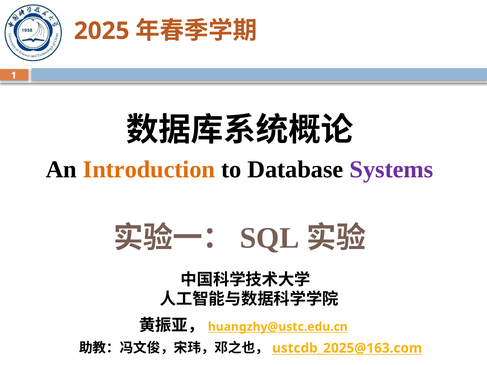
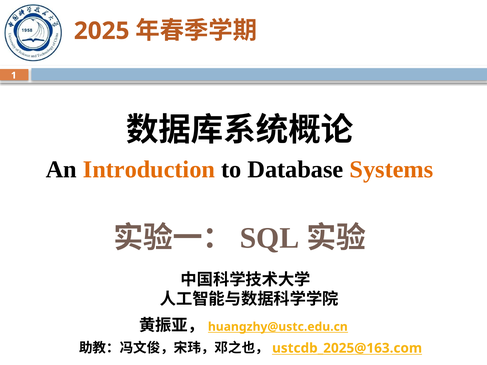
Systems colour: purple -> orange (391, 170)
